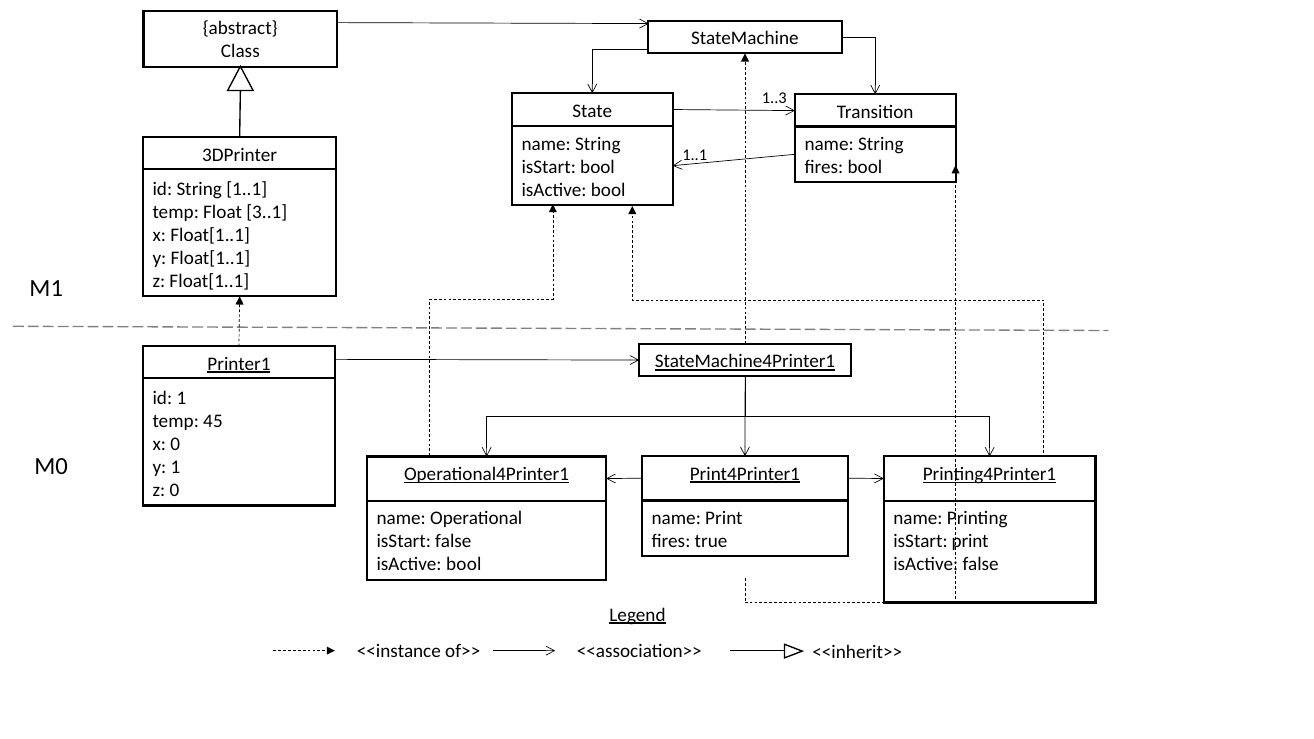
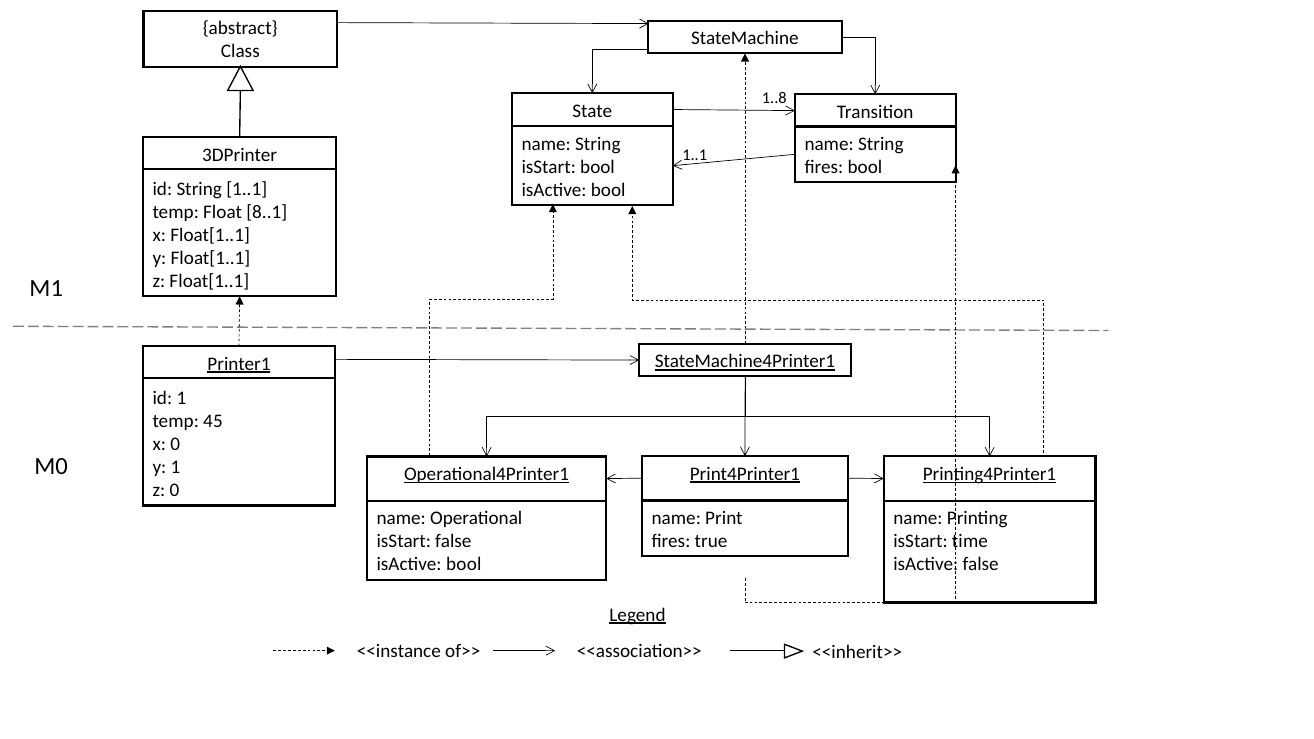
1..3: 1..3 -> 1..8 (774, 98)
3..1: 3..1 -> 8..1 (267, 212)
isStart print: print -> time (970, 542)
